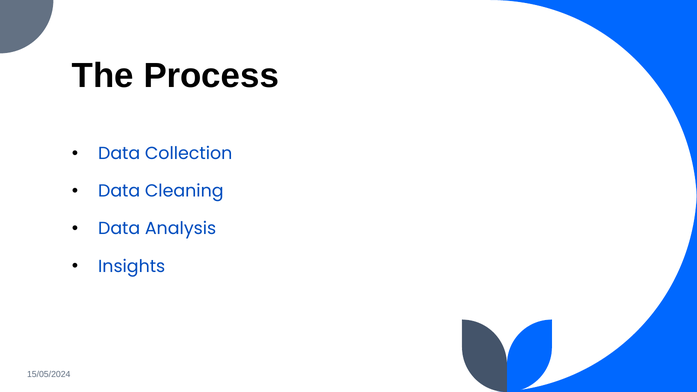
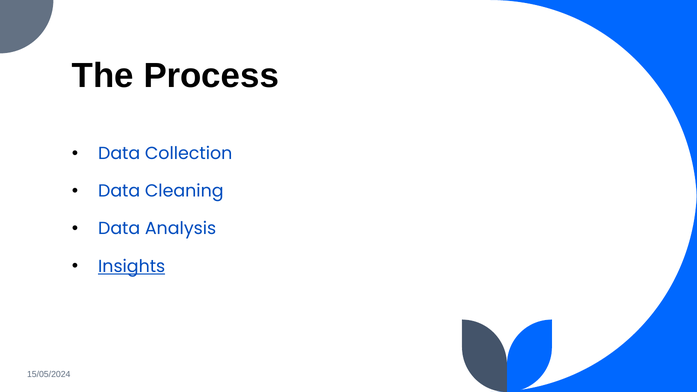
Insights underline: none -> present (132, 266)
